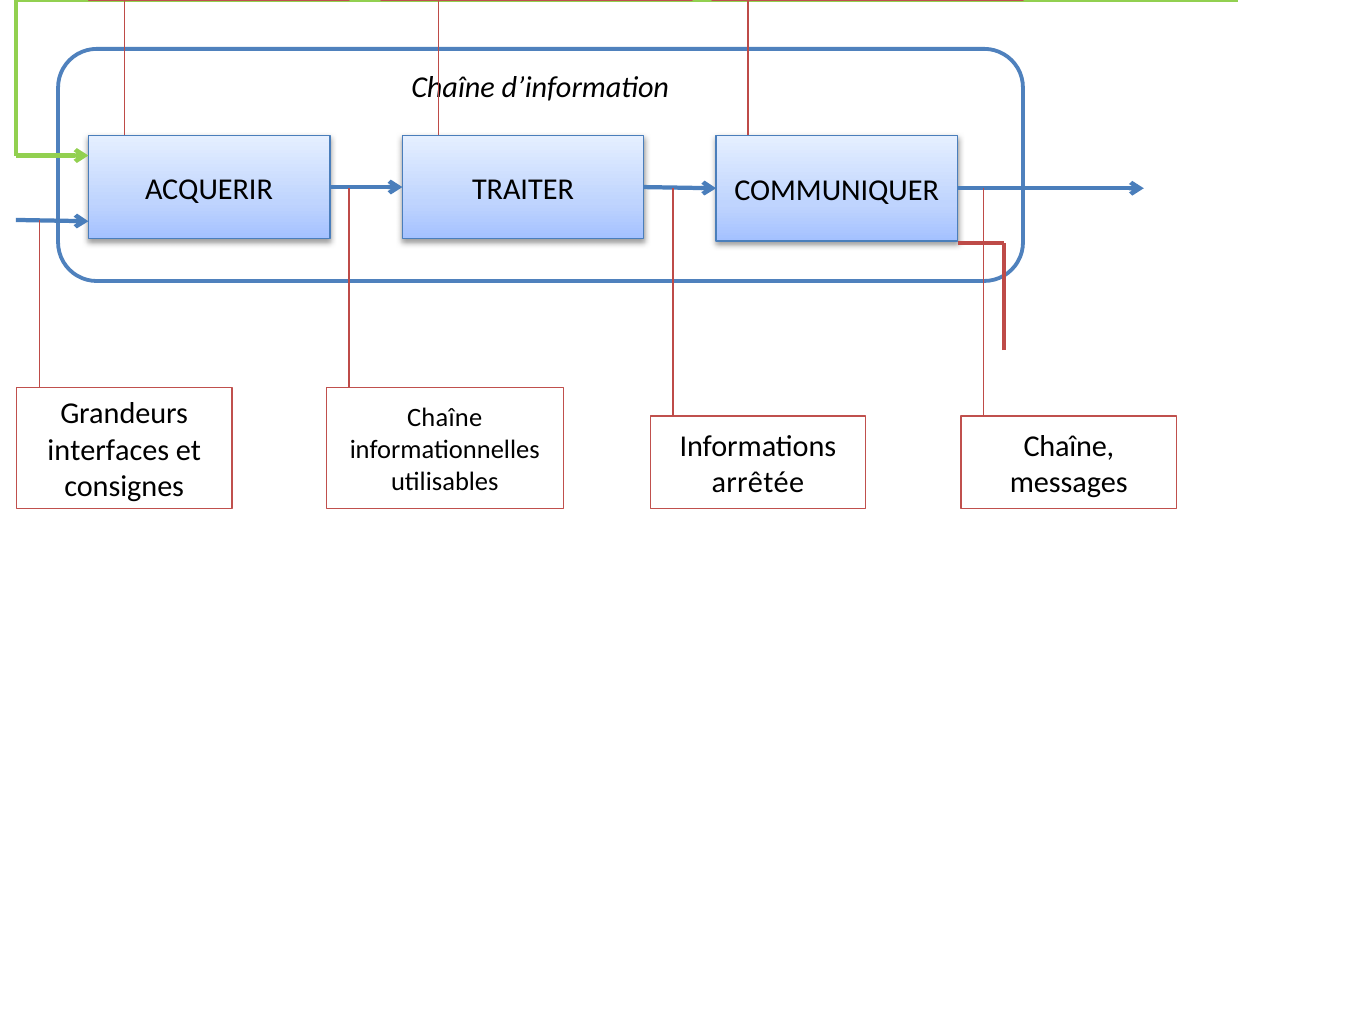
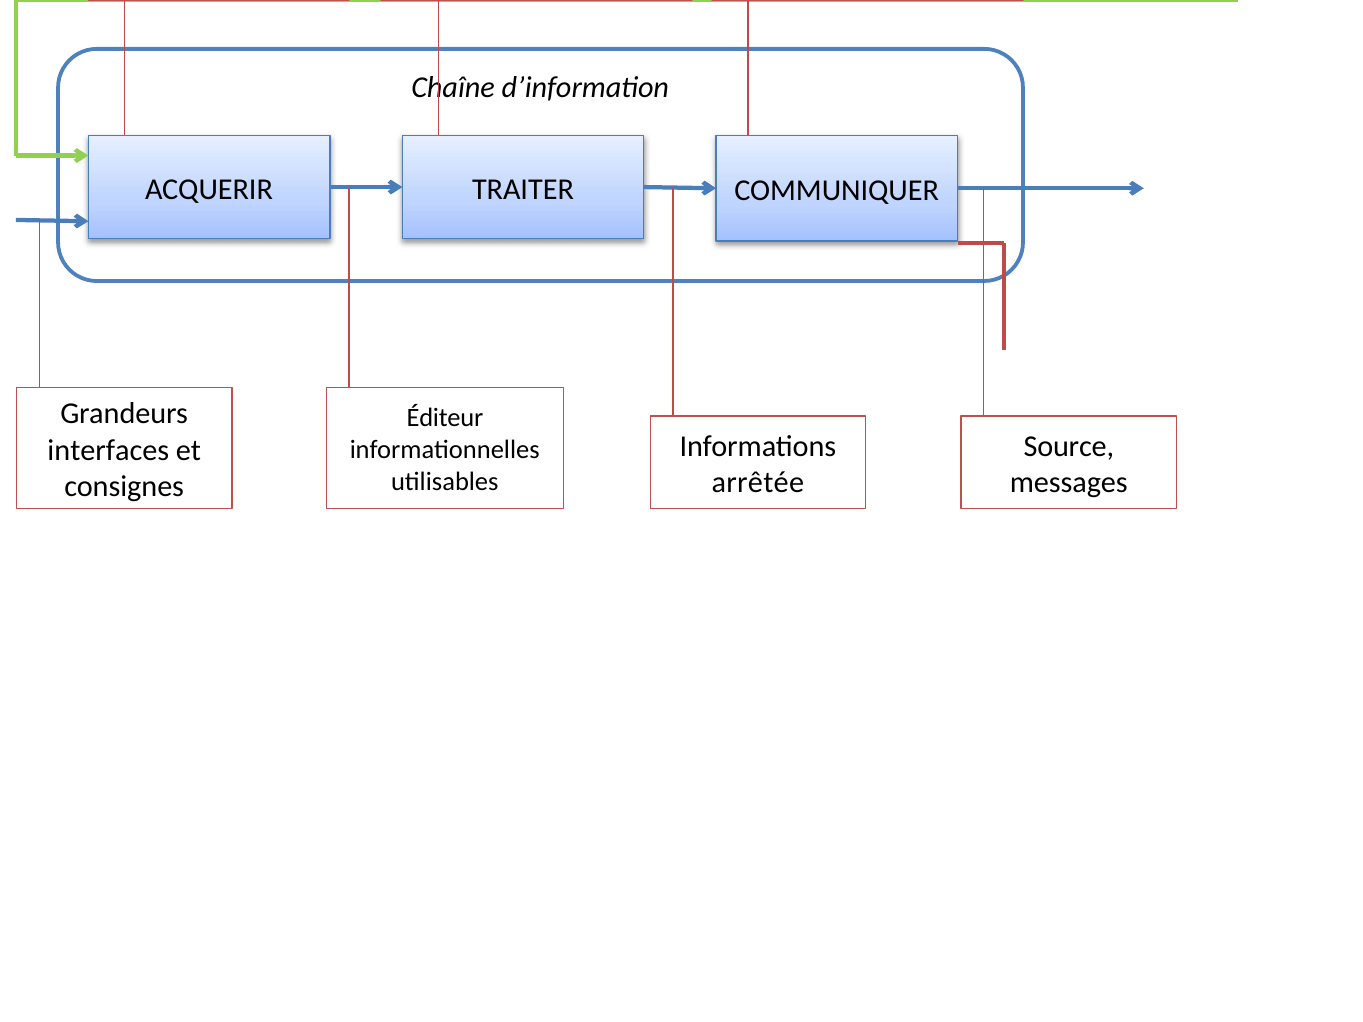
Chaîne: Chaîne -> Éditeur (445, 418)
Chaîne: Chaîne -> Source (1069, 447)
